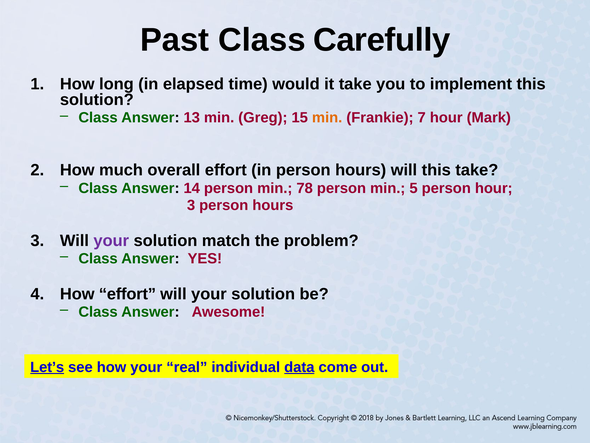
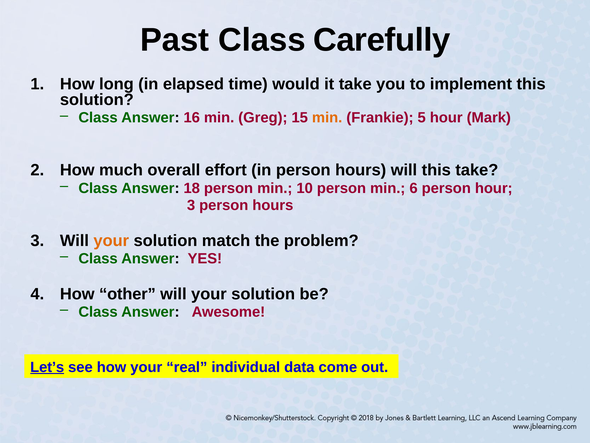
13: 13 -> 16 (192, 118)
7: 7 -> 5 (422, 118)
14: 14 -> 18 (192, 188)
78: 78 -> 10 (305, 188)
5: 5 -> 6 (414, 188)
your colour: purple -> orange (111, 240)
How effort: effort -> other (127, 294)
data underline: present -> none (299, 367)
